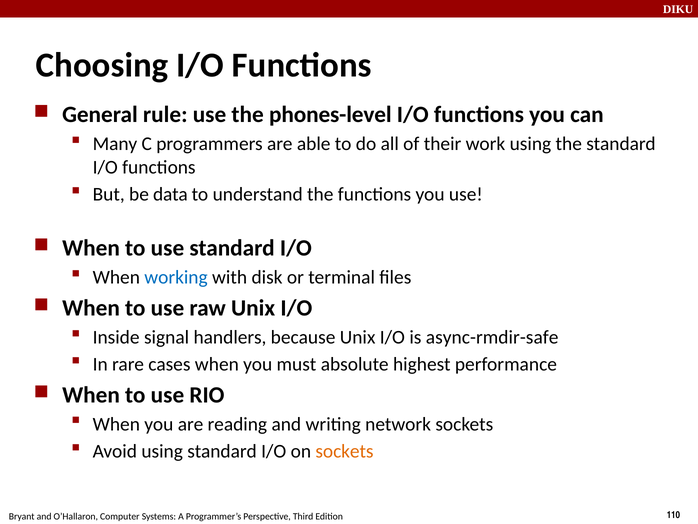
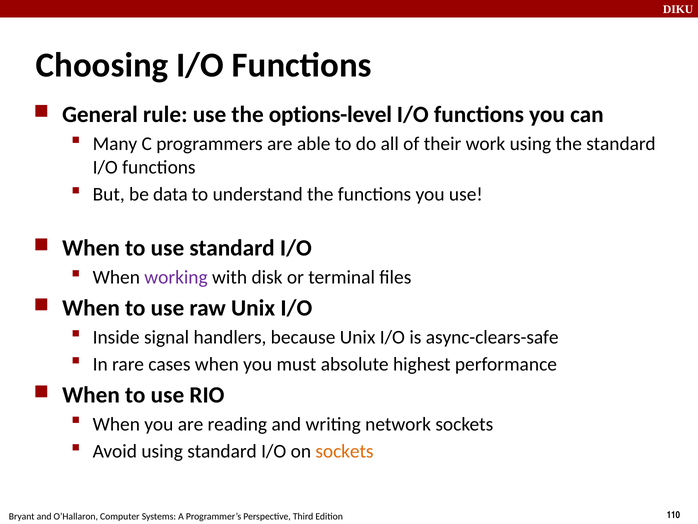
phones-level: phones-level -> options-level (330, 115)
working colour: blue -> purple (176, 277)
async-rmdir-safe: async-rmdir-safe -> async-clears-safe (492, 337)
